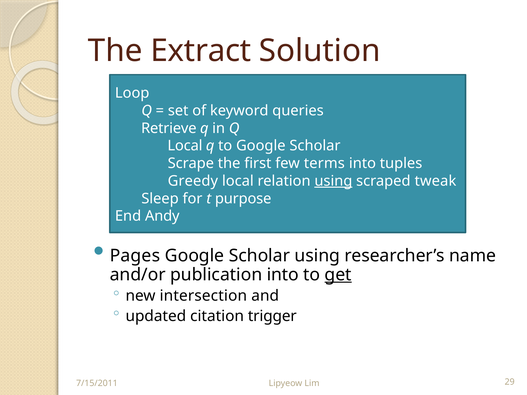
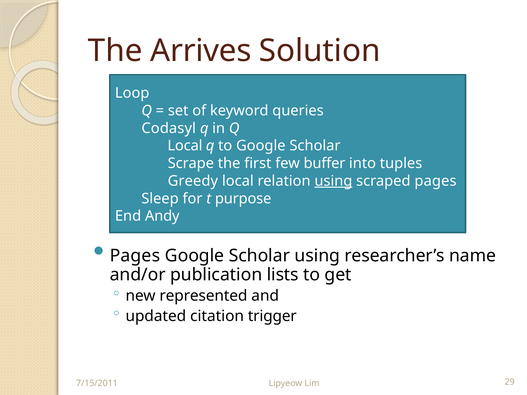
Extract: Extract -> Arrives (201, 51)
Retrieve: Retrieve -> Codasyl (169, 128)
terms: terms -> buffer (324, 163)
scraped tweak: tweak -> pages (435, 181)
publication into: into -> lists (283, 275)
get underline: present -> none (338, 275)
intersection: intersection -> represented (203, 296)
